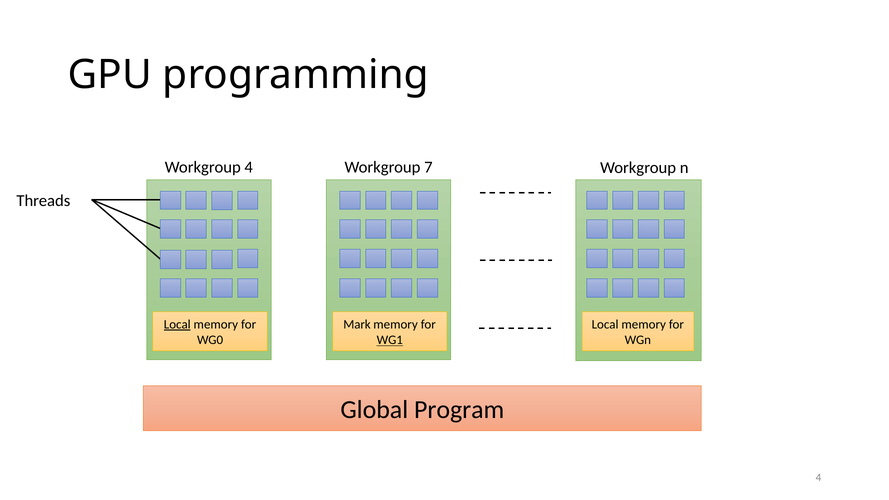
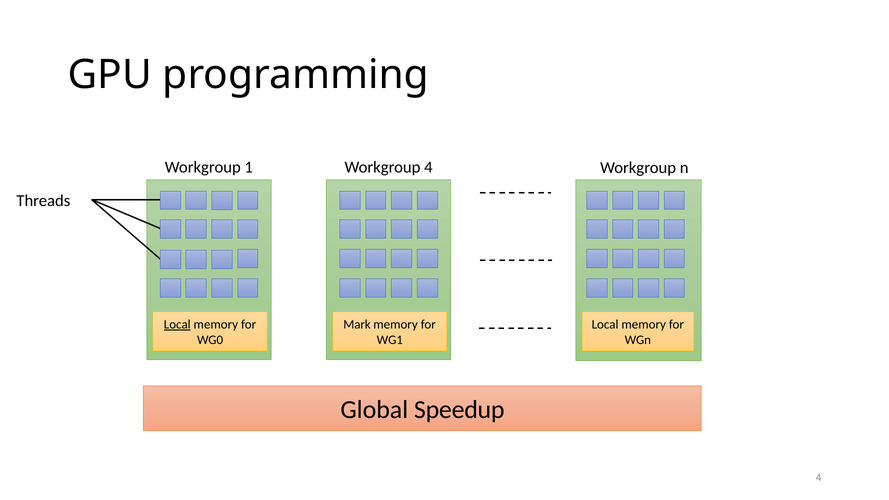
Workgroup 4: 4 -> 1 (249, 167)
Workgroup 7: 7 -> 4 (428, 167)
WG1 underline: present -> none (390, 340)
Program: Program -> Speedup (459, 410)
